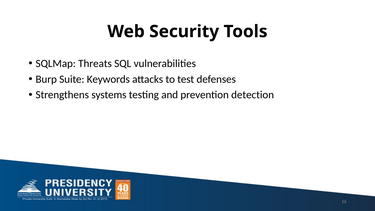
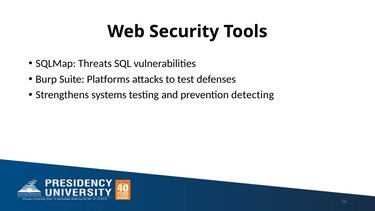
Keywords: Keywords -> Platforms (108, 79)
detection: detection -> detecting (253, 95)
